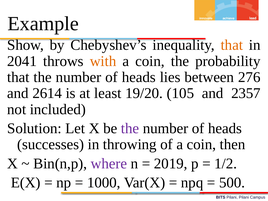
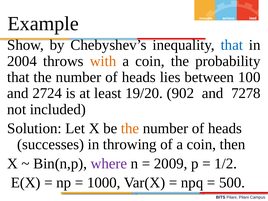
that colour: orange -> blue (232, 45)
2041: 2041 -> 2004 (22, 61)
276: 276 -> 100 (249, 77)
2614: 2614 -> 2724 (47, 93)
105: 105 -> 902 (180, 93)
2357: 2357 -> 7278 (246, 93)
the colour: purple -> orange (130, 128)
2019: 2019 -> 2009 (171, 164)
